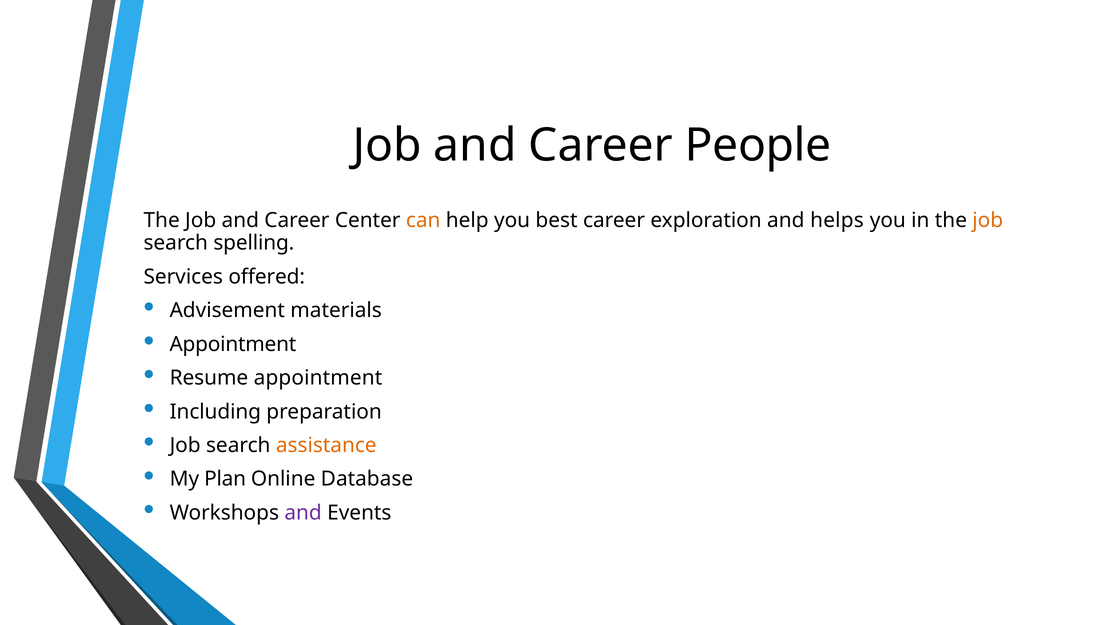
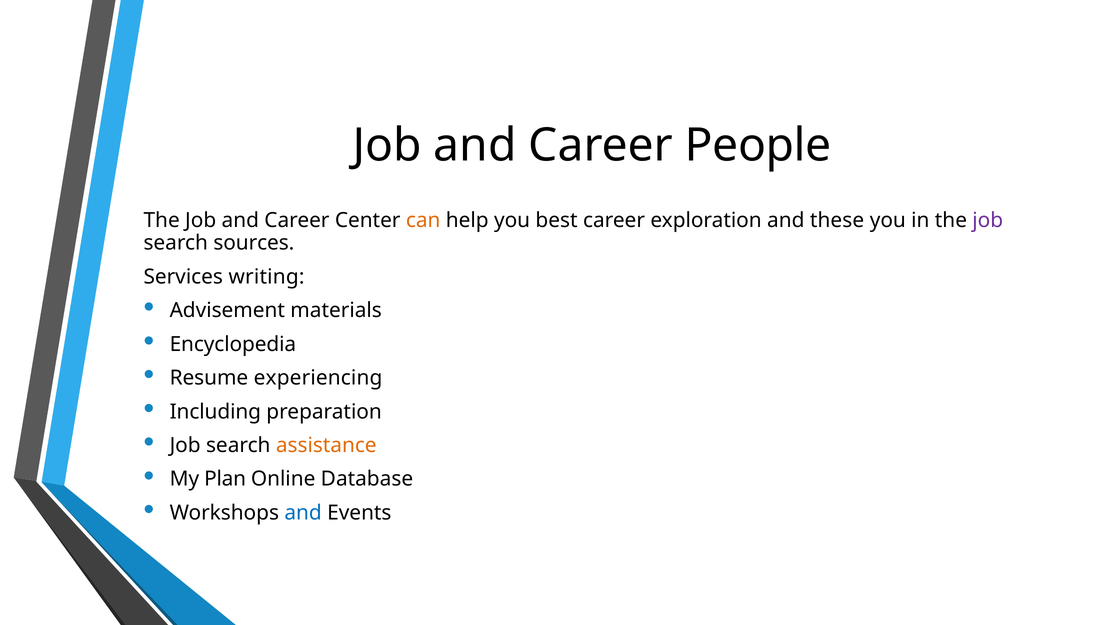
helps: helps -> these (837, 220)
job colour: orange -> purple (988, 220)
spelling: spelling -> sources (254, 243)
offered: offered -> writing (267, 277)
Appointment: Appointment -> Encyclopedia (233, 344)
Resume appointment: appointment -> experiencing (318, 378)
and colour: purple -> blue (303, 513)
